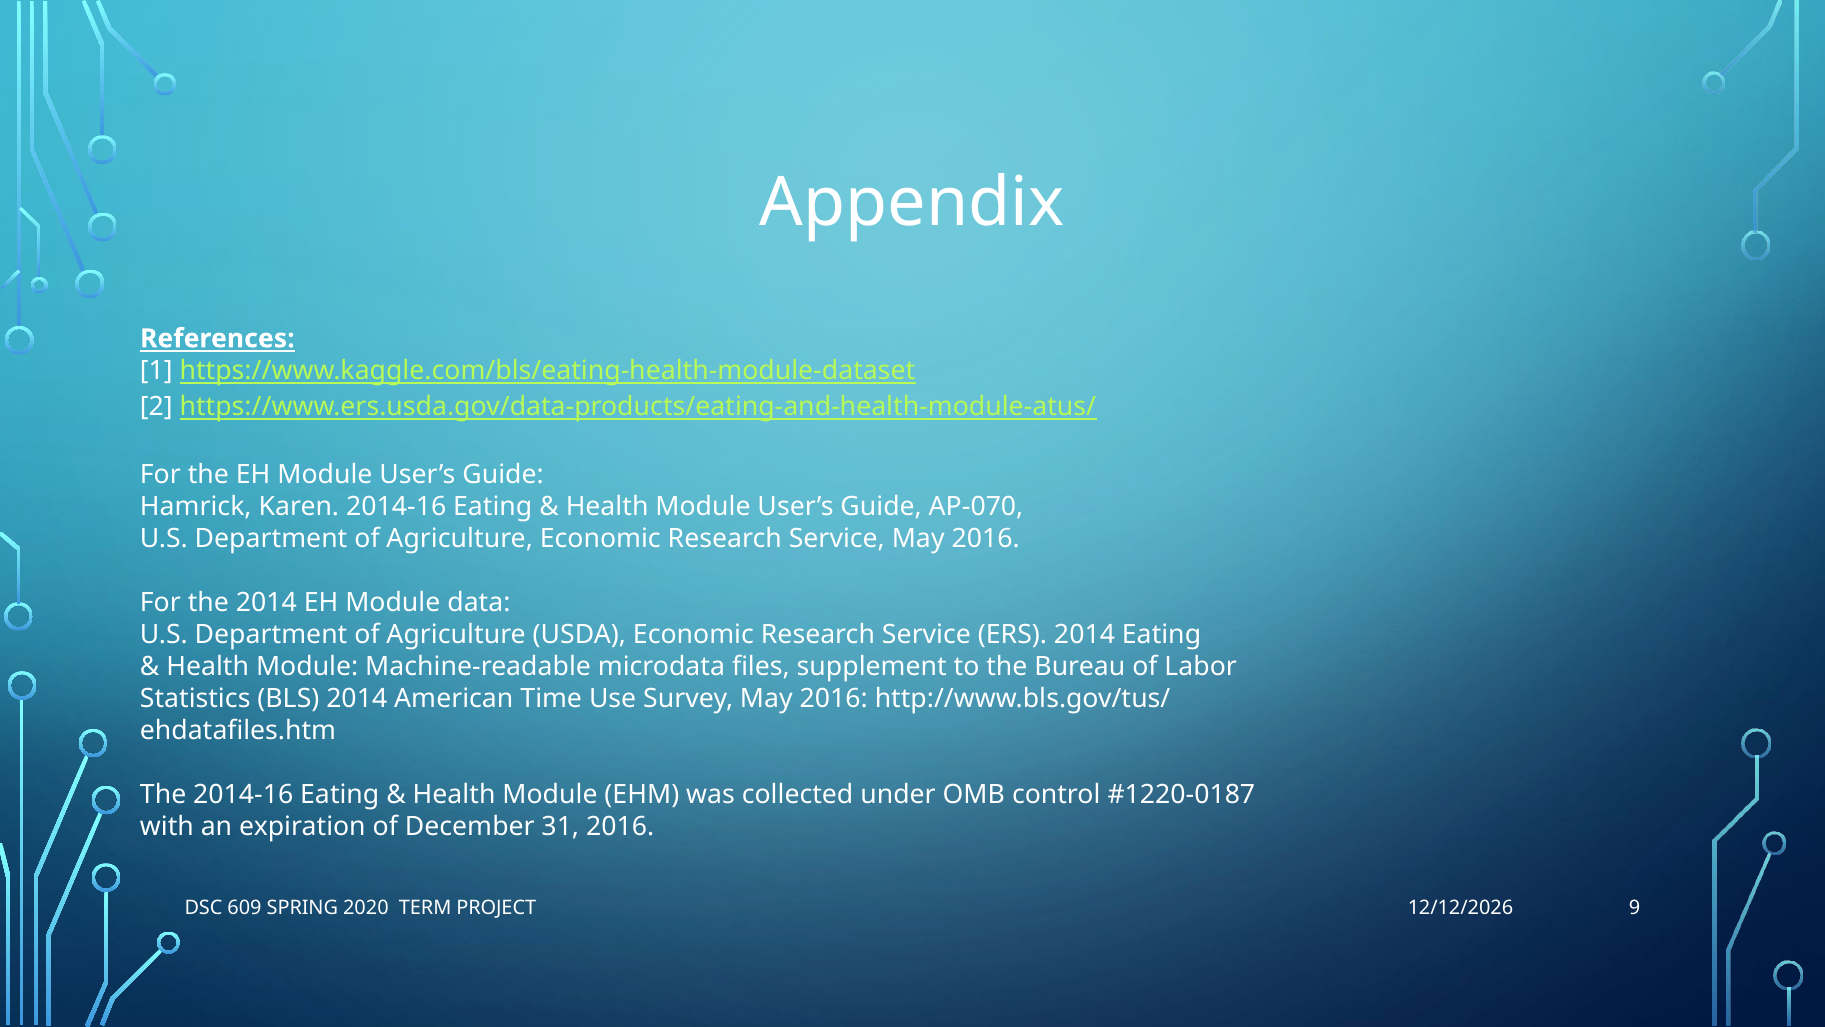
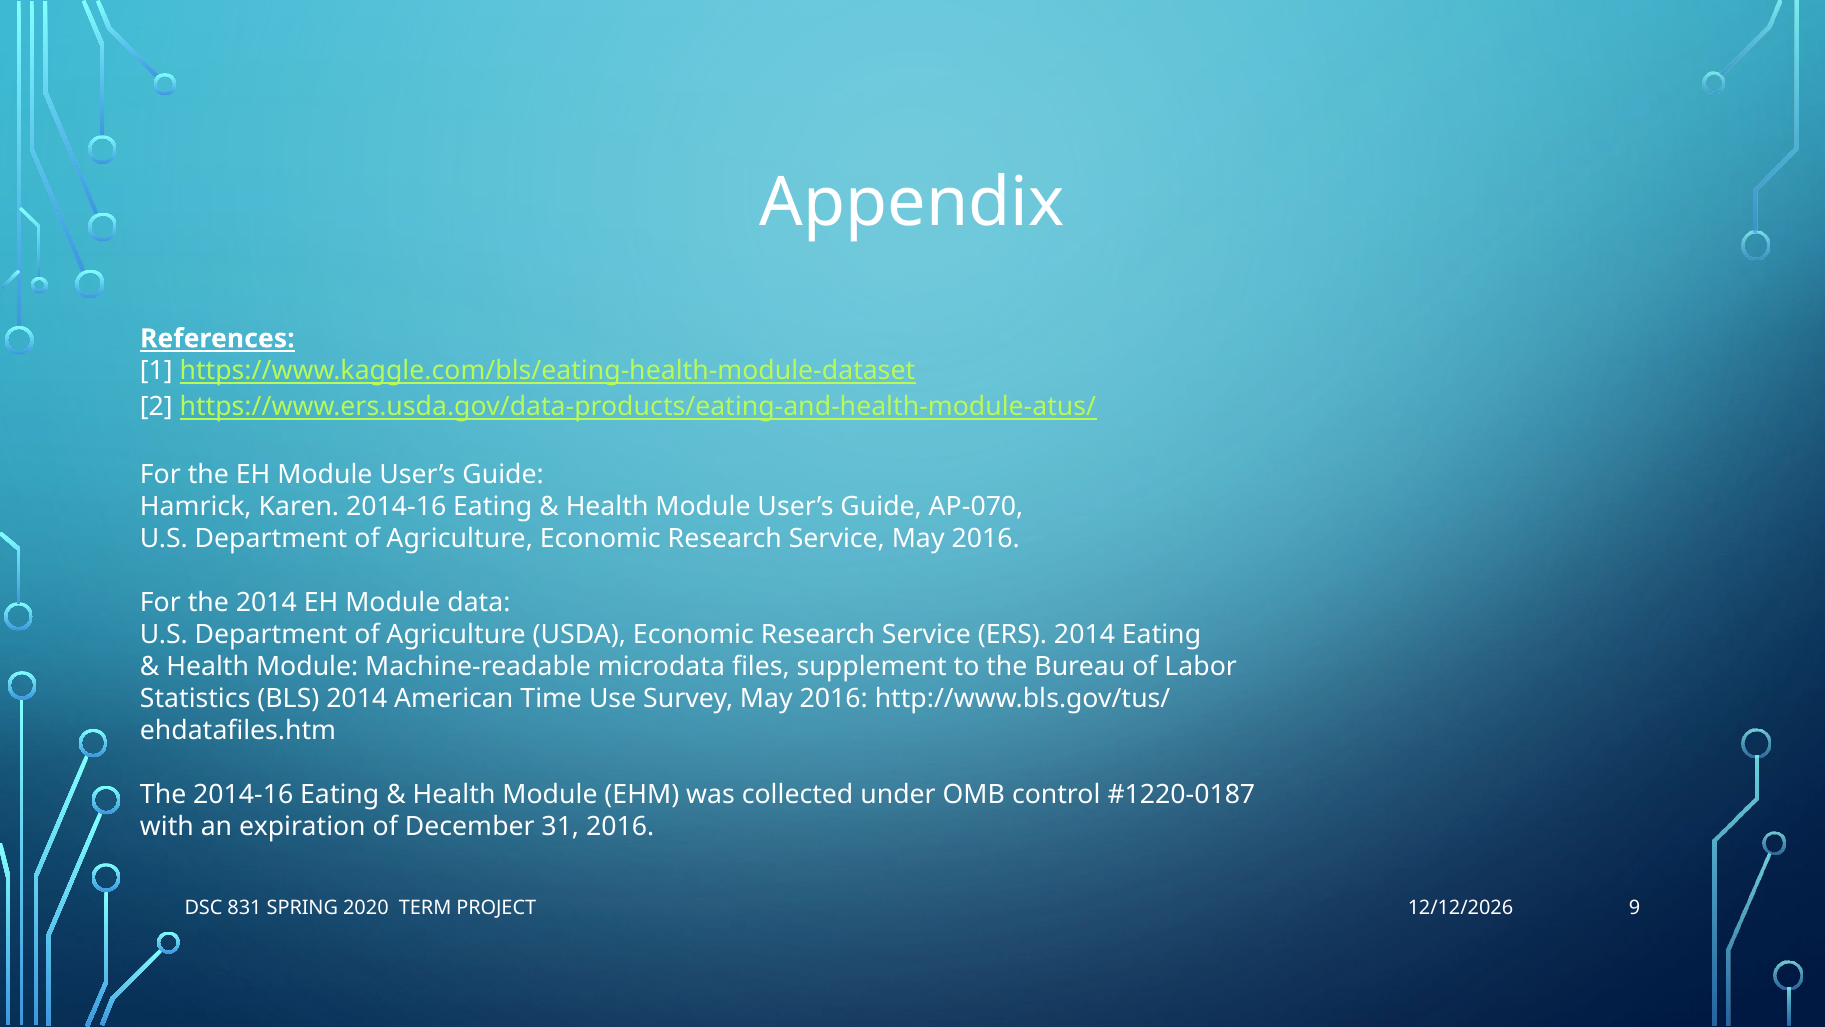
609: 609 -> 831 (245, 908)
